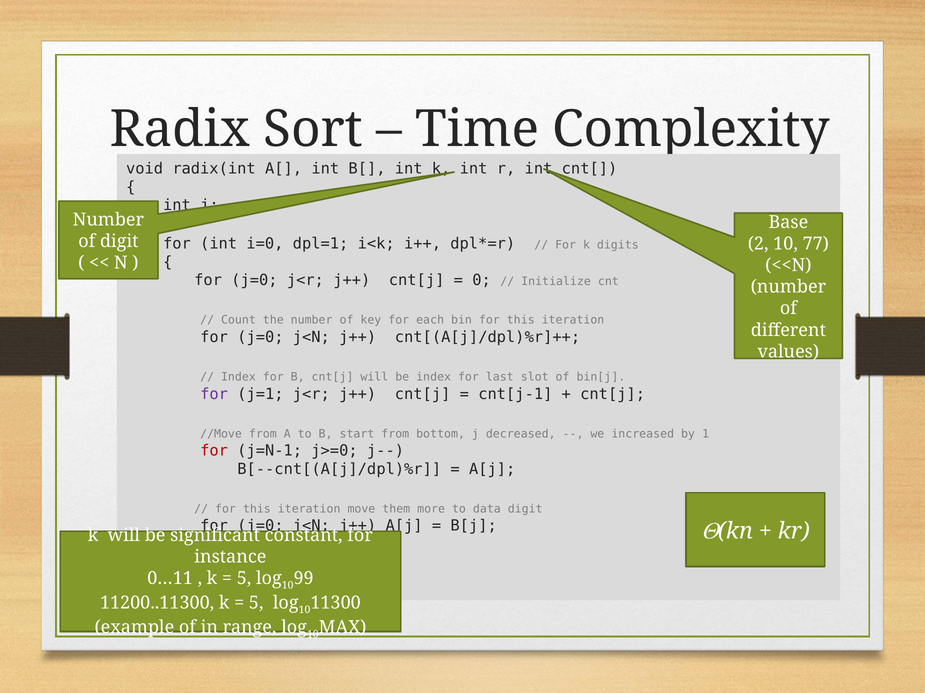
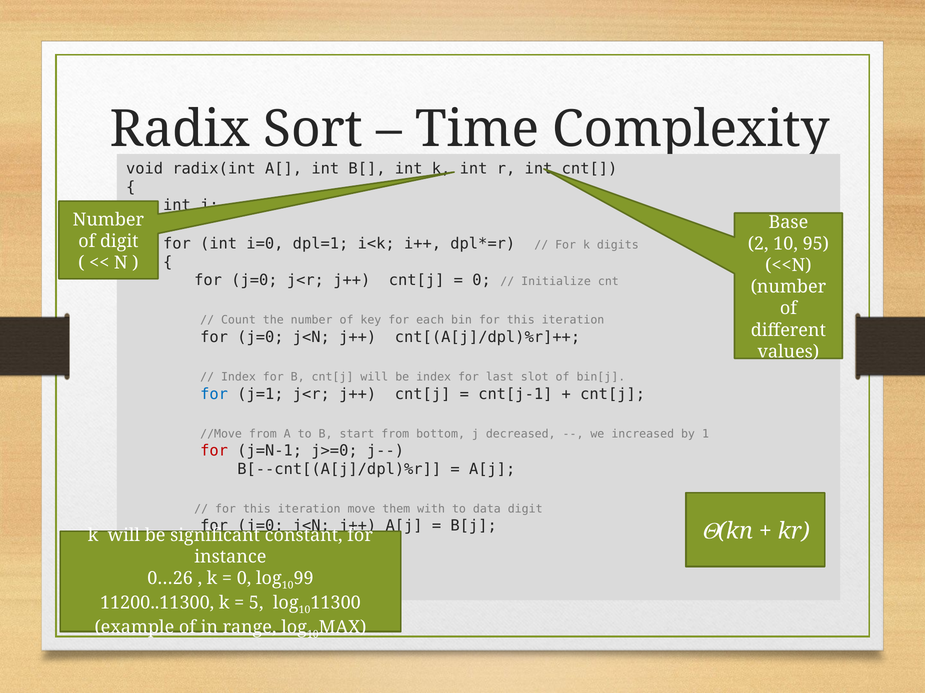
77: 77 -> 95 (816, 244)
for colour: purple -> blue (214, 394)
more: more -> with (431, 509)
0…11: 0…11 -> 0…26 (170, 579)
5: 5 -> 0 (244, 579)
